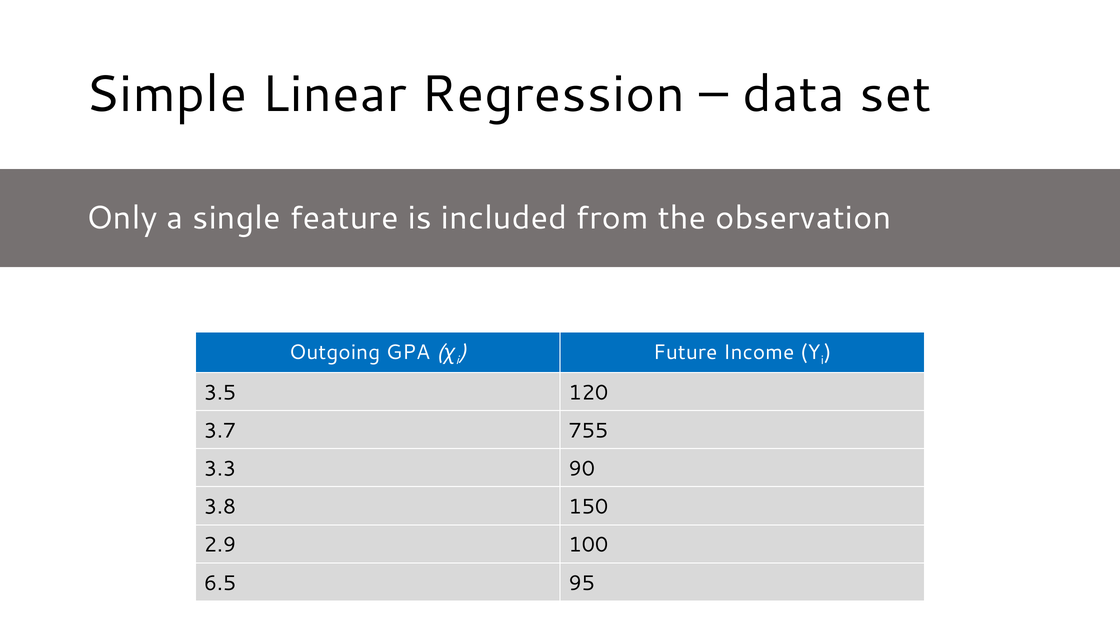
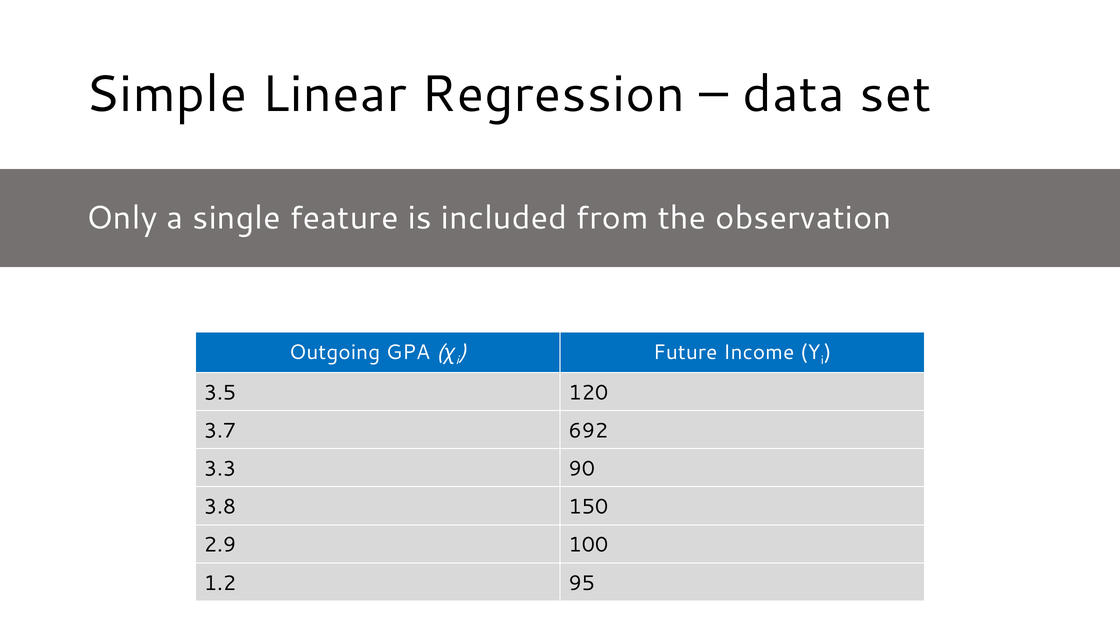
755: 755 -> 692 (588, 431)
6.5: 6.5 -> 1.2 (220, 583)
